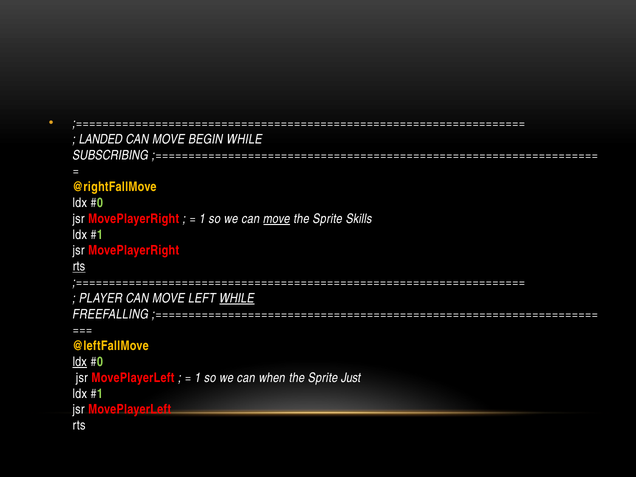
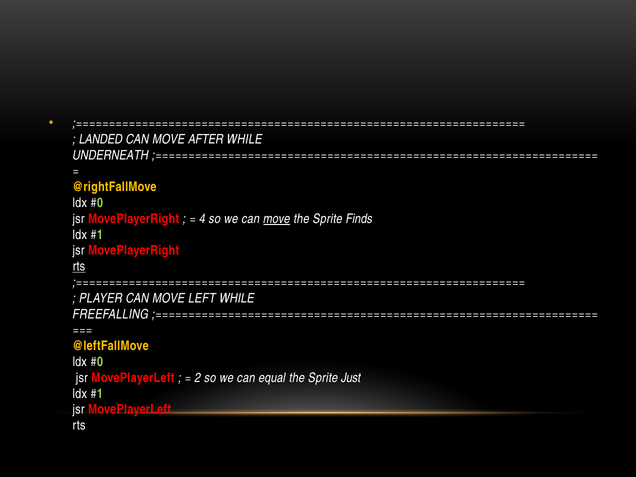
BEGIN: BEGIN -> AFTER (206, 139)
SUBSCRIBING: SUBSCRIBING -> UNDERNEATH (111, 155)
1: 1 -> 4 (202, 219)
Skills: Skills -> Finds (359, 219)
WHILE underline: present -> none (237, 298)
ldx underline: present -> none (80, 362)
1: 1 -> 2 (198, 378)
when: when -> equal (272, 378)
